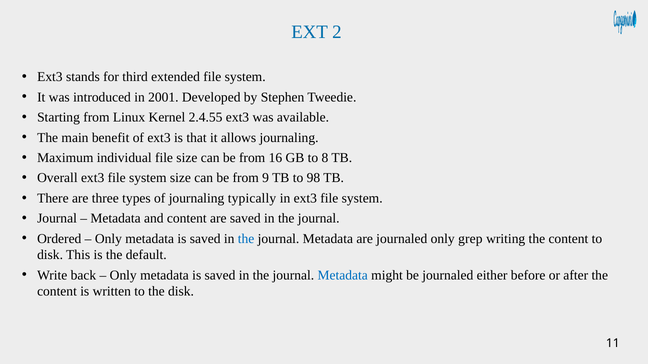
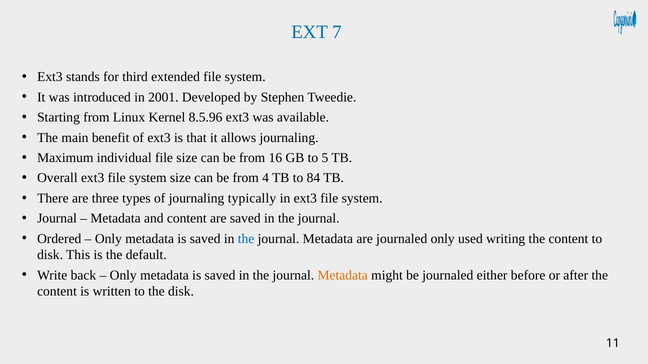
2: 2 -> 7 (337, 32)
2.4.55: 2.4.55 -> 8.5.96 (206, 117)
8: 8 -> 5 (325, 158)
9: 9 -> 4 (266, 178)
98: 98 -> 84 (313, 178)
grep: grep -> used (470, 239)
Metadata colour: blue -> orange (343, 276)
